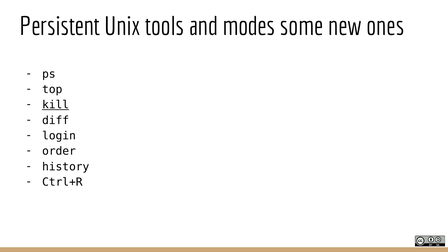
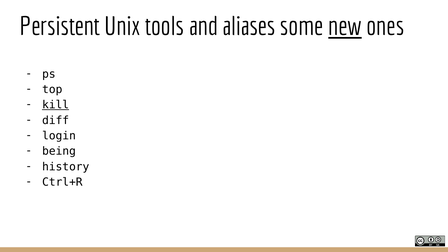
modes: modes -> aliases (249, 27)
new underline: none -> present (345, 27)
order: order -> being (59, 151)
